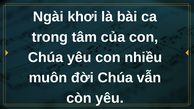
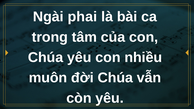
khơi: khơi -> phai (82, 17)
